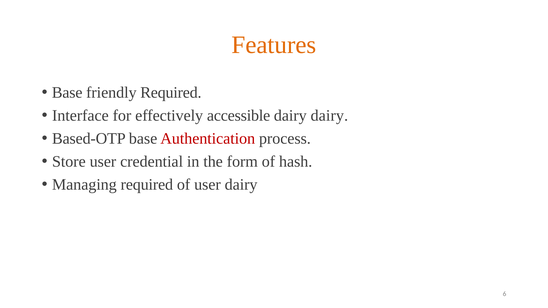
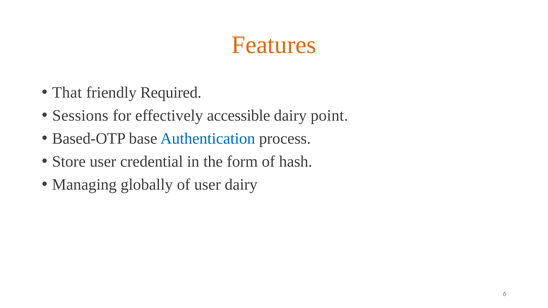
Base: Base -> That (67, 93)
Interface: Interface -> Sessions (80, 116)
dairy dairy: dairy -> point (329, 116)
Authentication colour: red -> blue (208, 139)
Managing required: required -> globally (147, 185)
